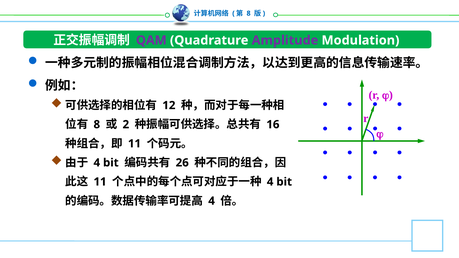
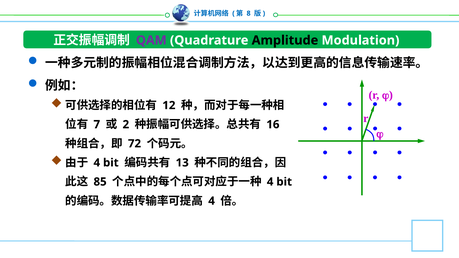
Amplitude colour: purple -> black (285, 40)
8: 8 -> 7 (97, 125)
11: 11 -> 72 (134, 144)
26: 26 -> 13 (182, 163)
11: 11 -> 85 (100, 182)
